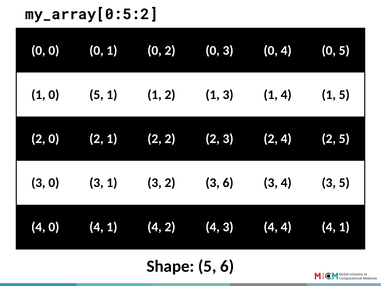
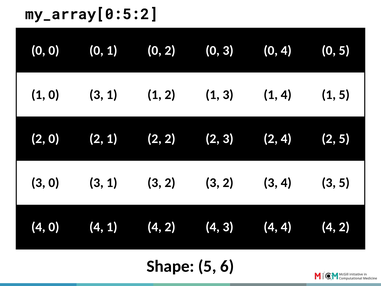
1 0 5: 5 -> 3 (96, 95)
3 2 3 6: 6 -> 2 (228, 183)
4 4 1: 1 -> 2 (344, 227)
